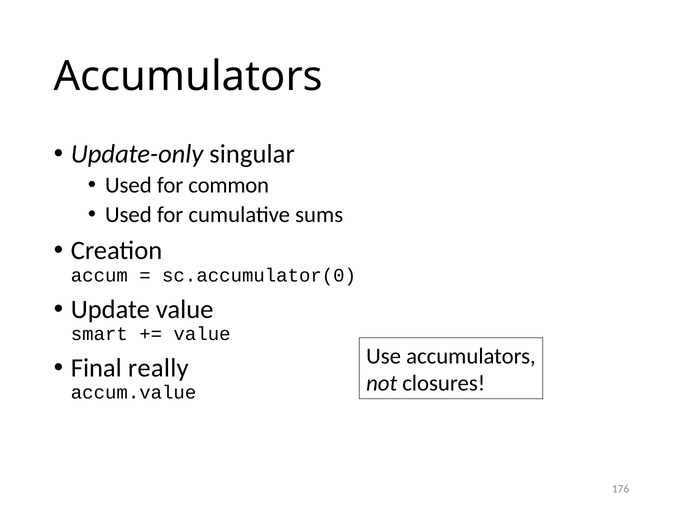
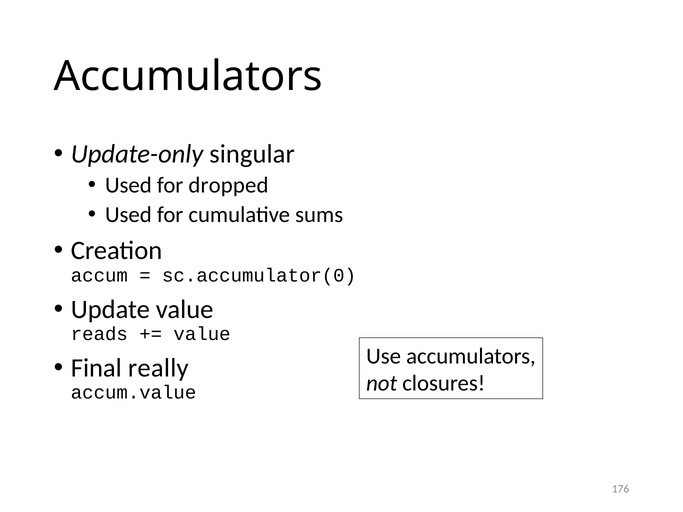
common: common -> dropped (228, 185)
smart: smart -> reads (99, 334)
